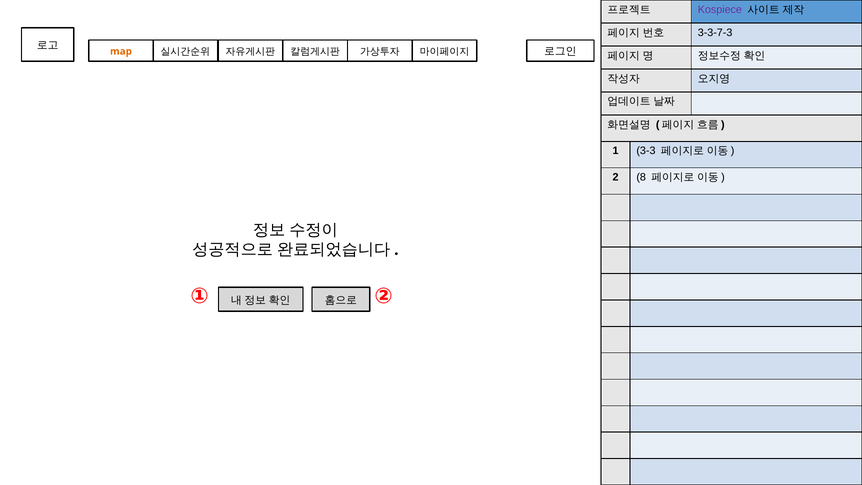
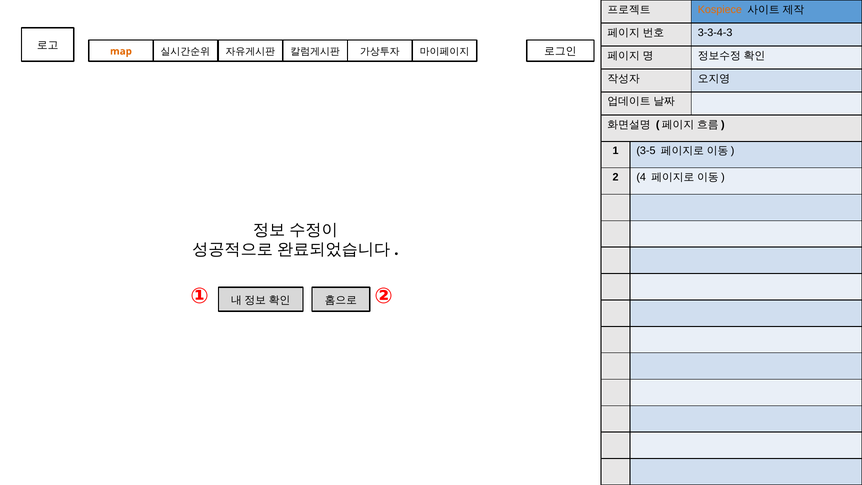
Kospiece colour: purple -> orange (720, 9)
3-3-7-3: 3-3-7-3 -> 3-3-4-3 (715, 32)
3-3: 3-3 -> 3-5 (646, 151)
8: 8 -> 4 (641, 177)
